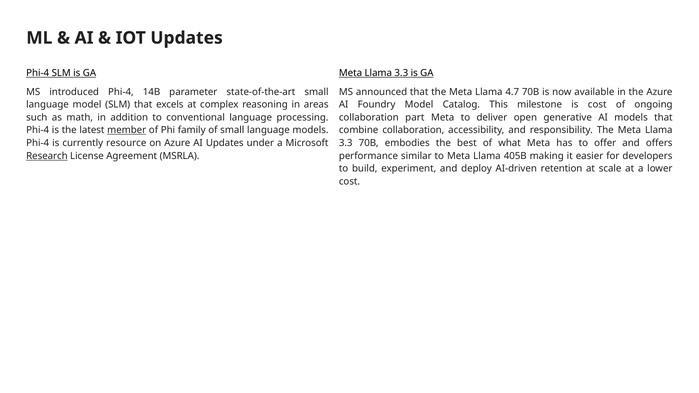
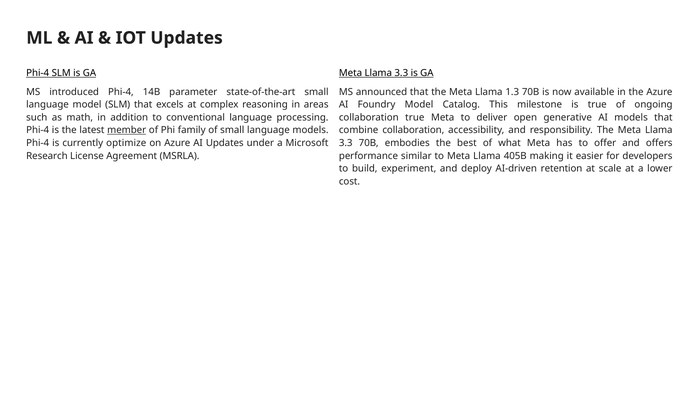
4.7: 4.7 -> 1.3 (512, 92)
is cost: cost -> true (597, 105)
collaboration part: part -> true (415, 117)
resource: resource -> optimize (126, 143)
Research underline: present -> none (47, 156)
